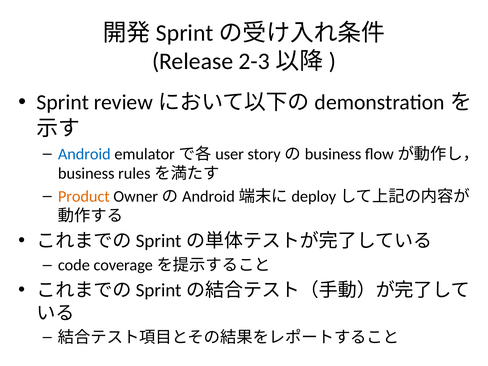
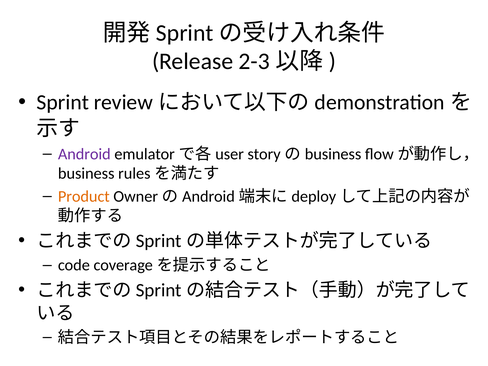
Android colour: blue -> purple (84, 154)
